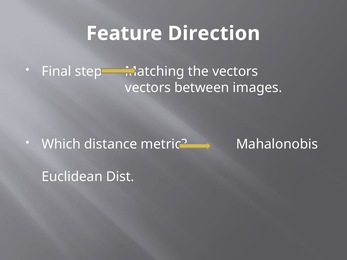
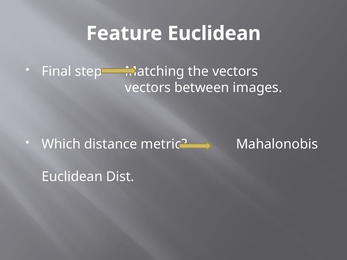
Feature Direction: Direction -> Euclidean (214, 33)
